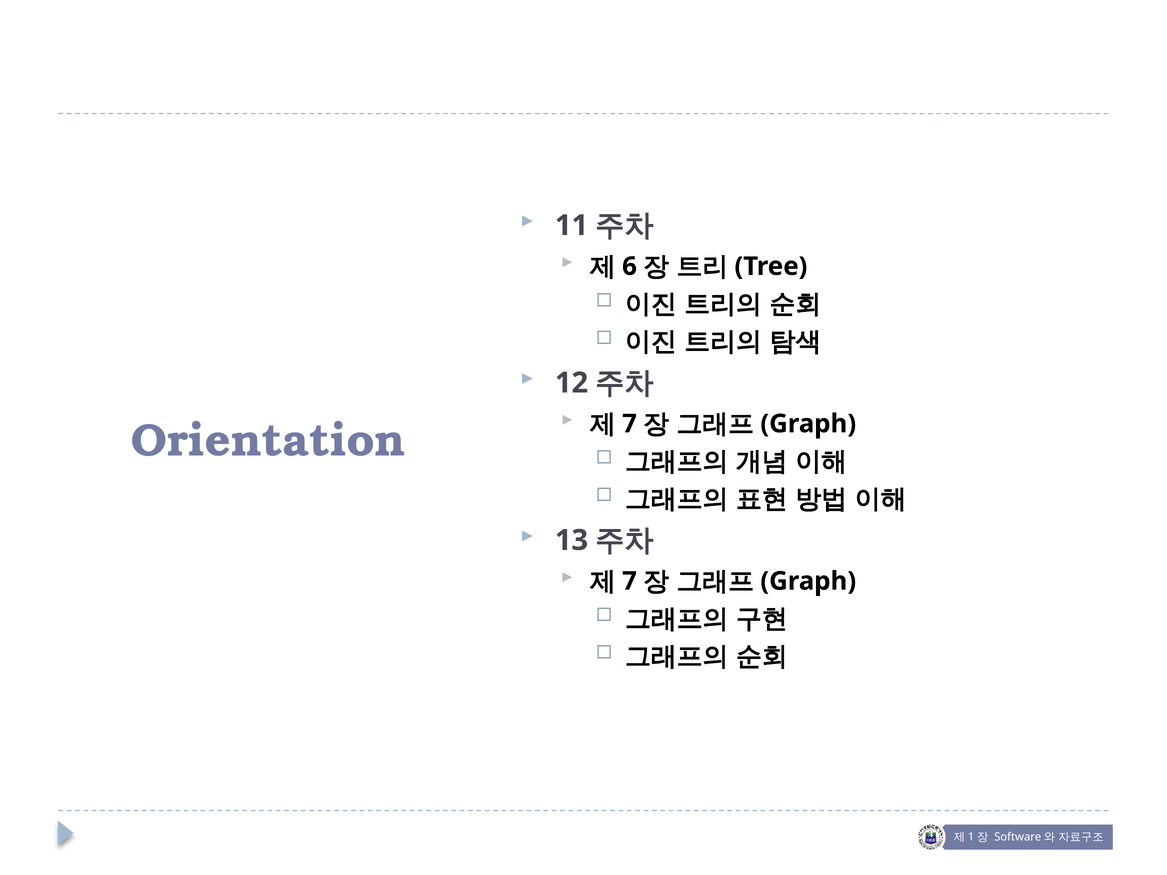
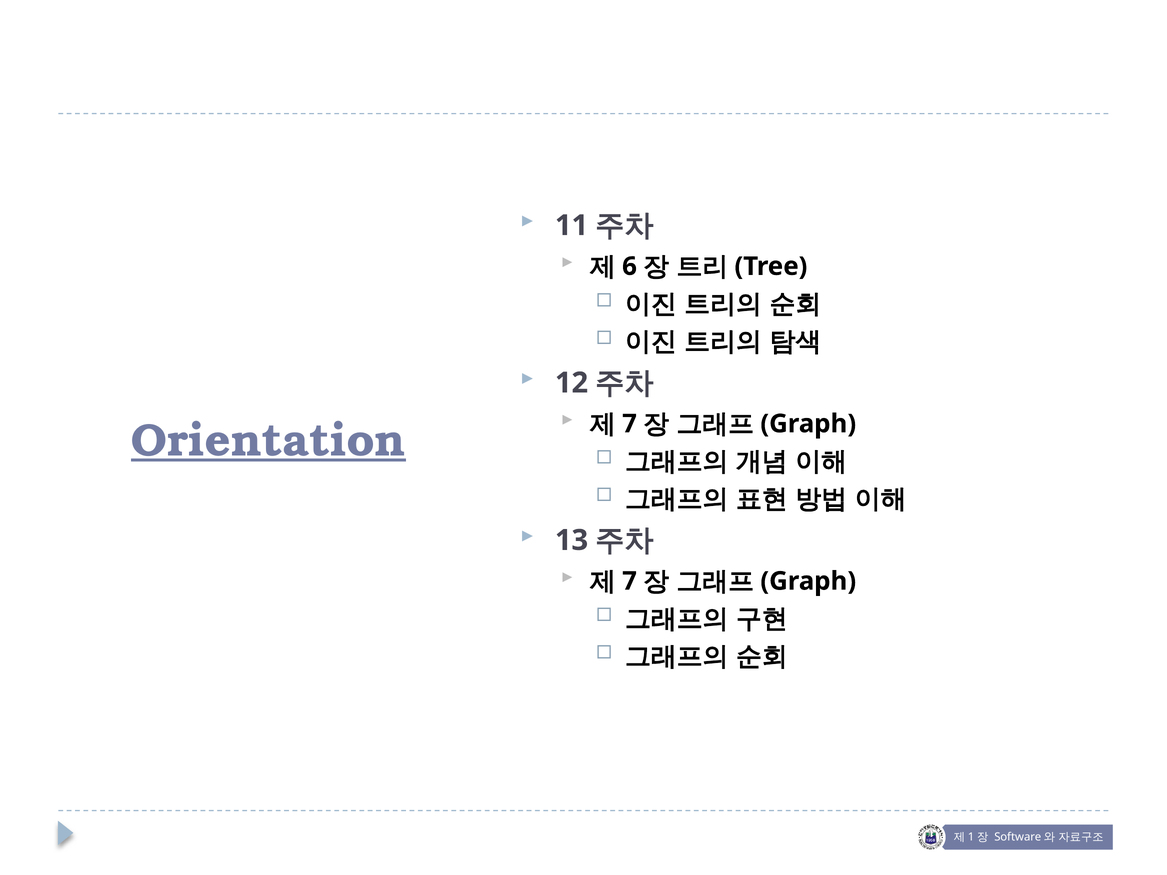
Orientation underline: none -> present (268, 441)
